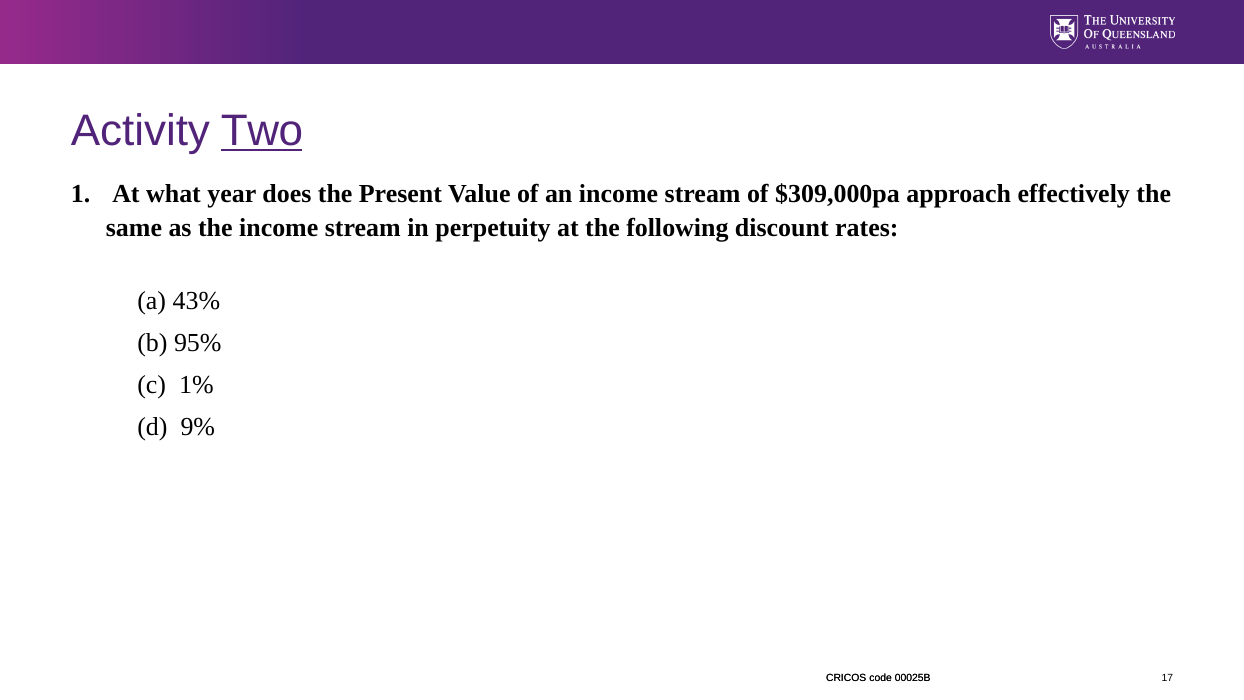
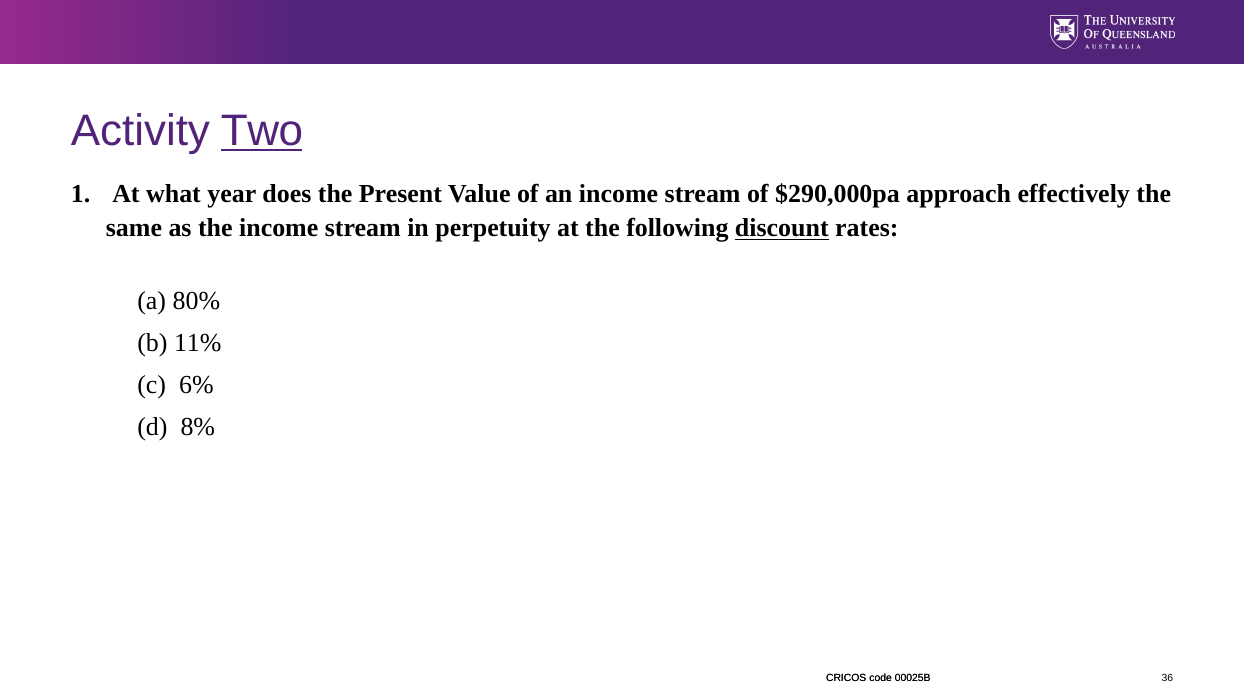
$309,000pa: $309,000pa -> $290,000pa (837, 194)
discount underline: none -> present (782, 228)
43%: 43% -> 80% (196, 301)
95%: 95% -> 11% (198, 343)
1%: 1% -> 6% (196, 385)
9%: 9% -> 8% (198, 427)
17: 17 -> 36 (1167, 678)
